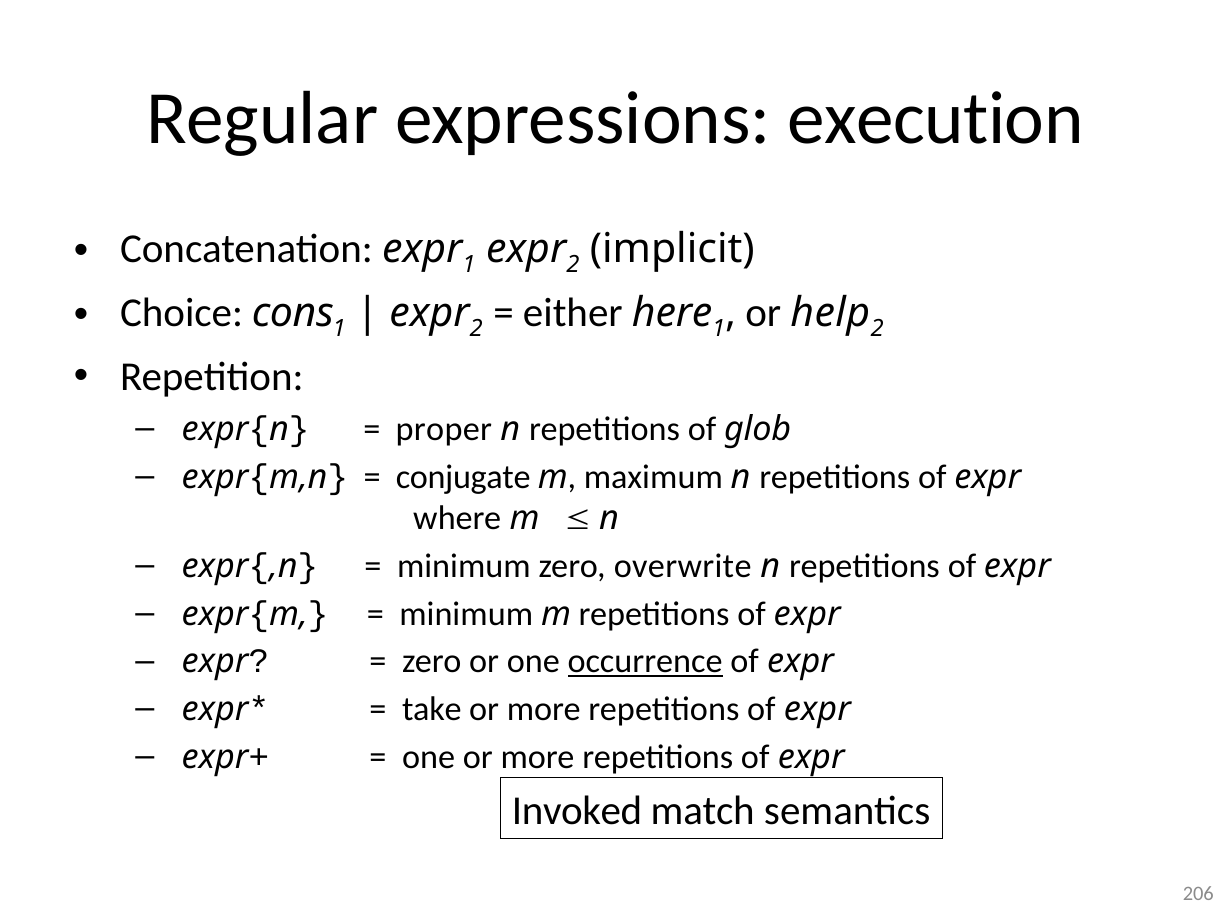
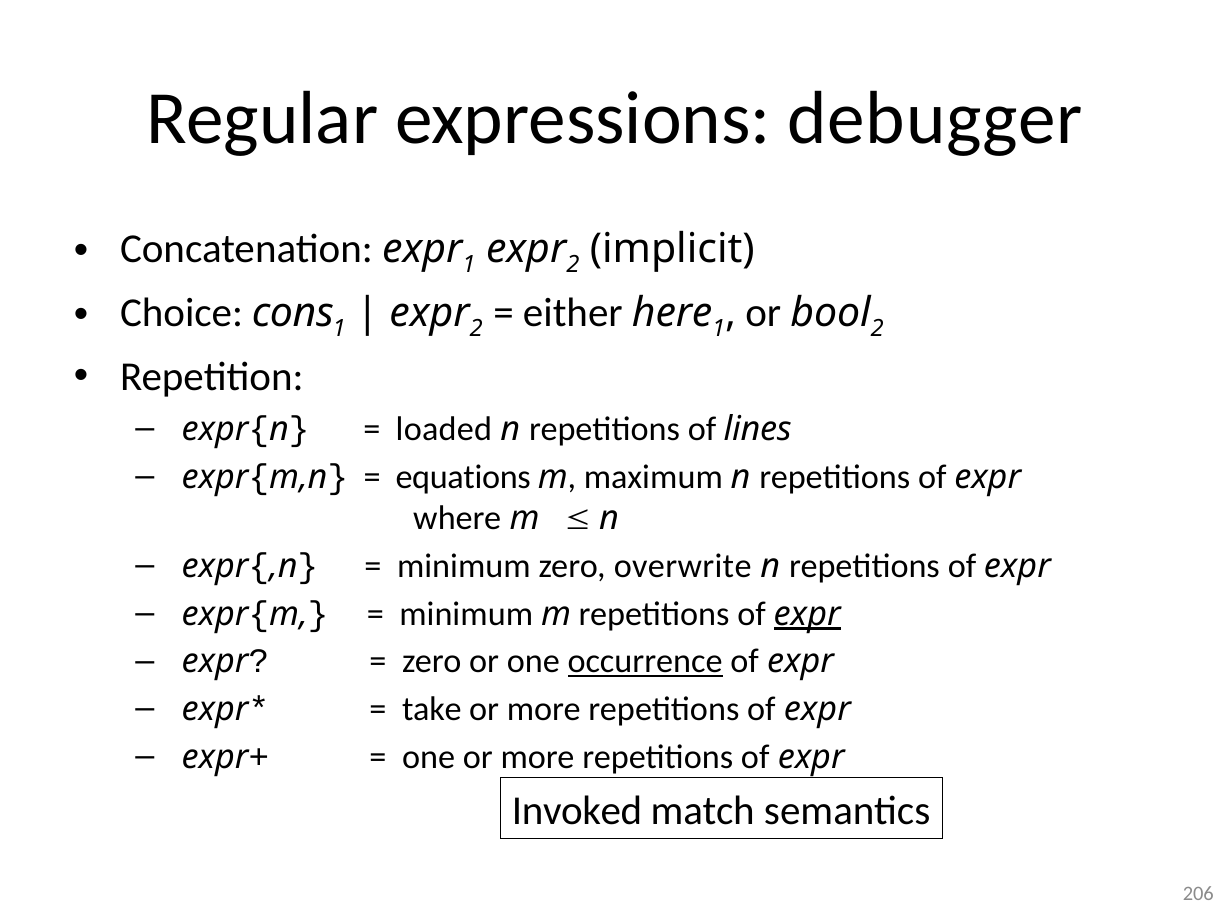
execution: execution -> debugger (935, 119)
help: help -> bool (831, 313)
proper: proper -> loaded (444, 429)
glob: glob -> lines (758, 429)
conjugate: conjugate -> equations (463, 477)
expr underline: none -> present (807, 614)
